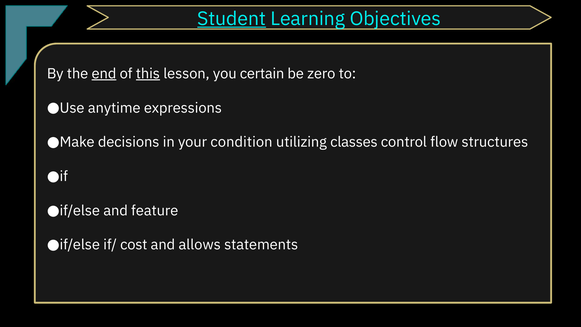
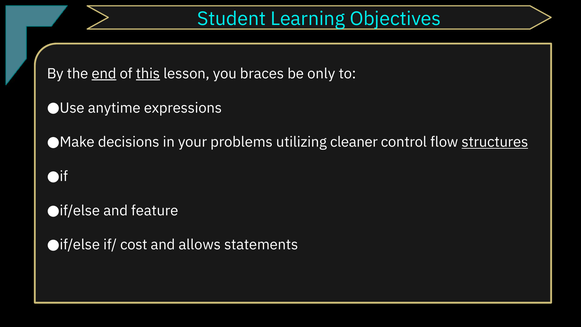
Student underline: present -> none (232, 19)
certain: certain -> braces (262, 74)
zero: zero -> only (321, 74)
condition: condition -> problems (242, 142)
classes: classes -> cleaner (354, 142)
structures underline: none -> present (495, 142)
